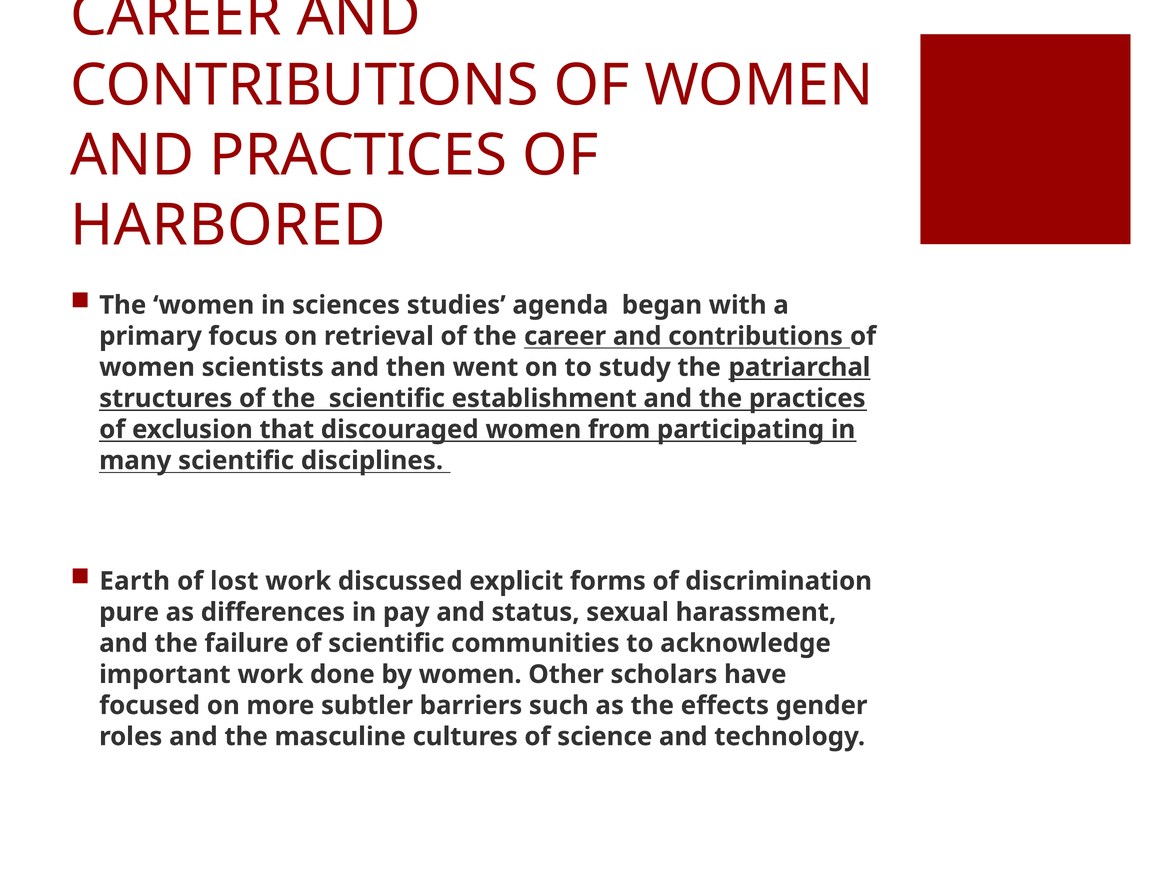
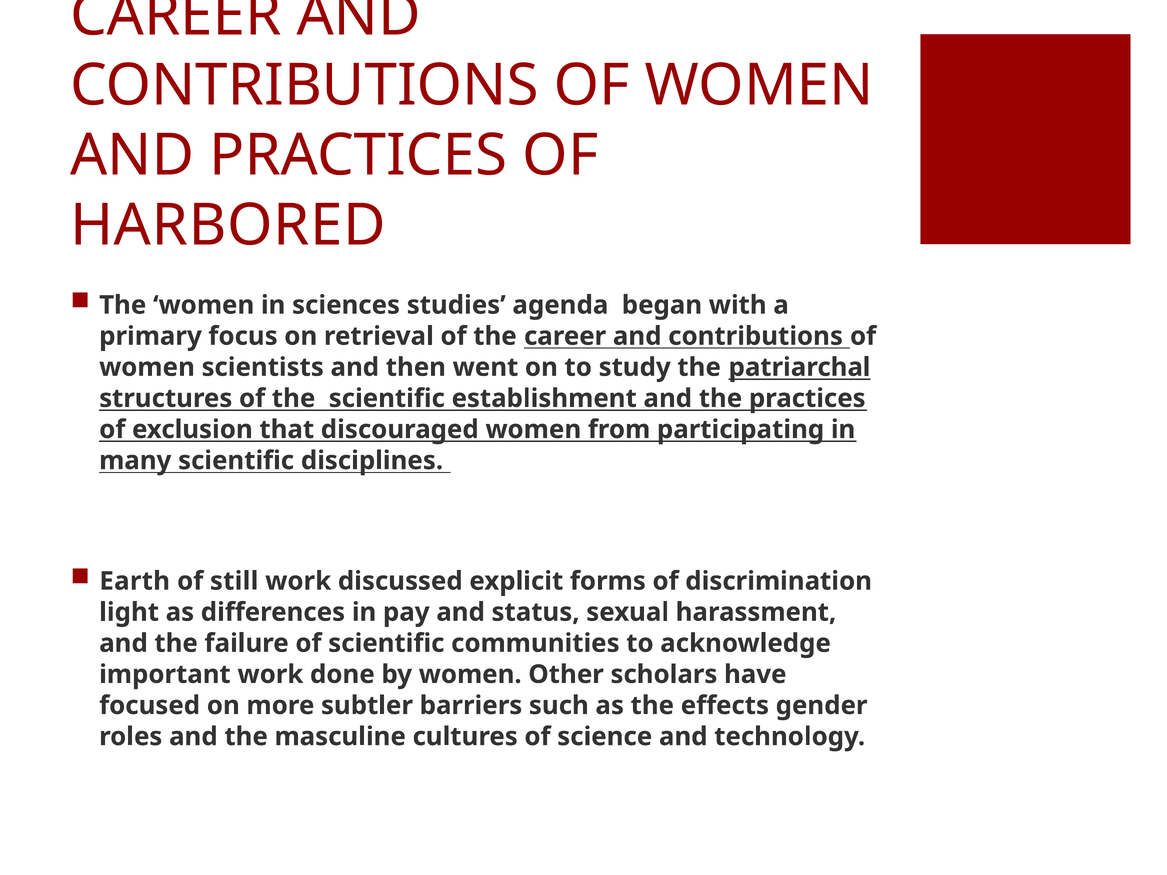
lost: lost -> still (234, 581)
pure: pure -> light (129, 612)
